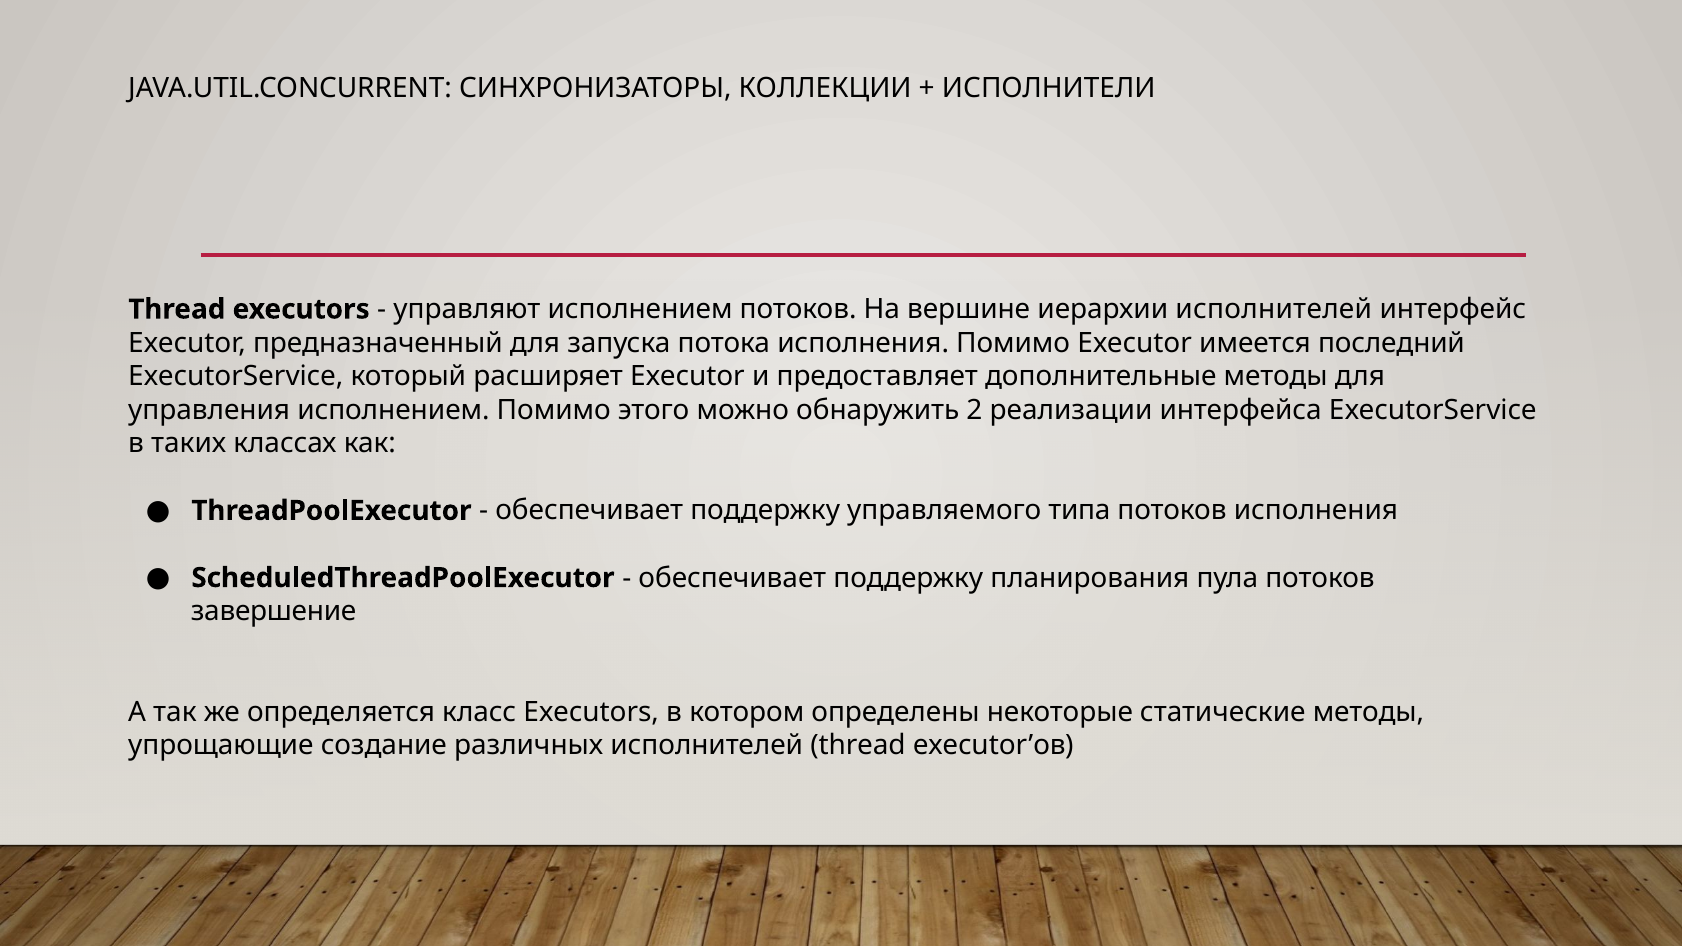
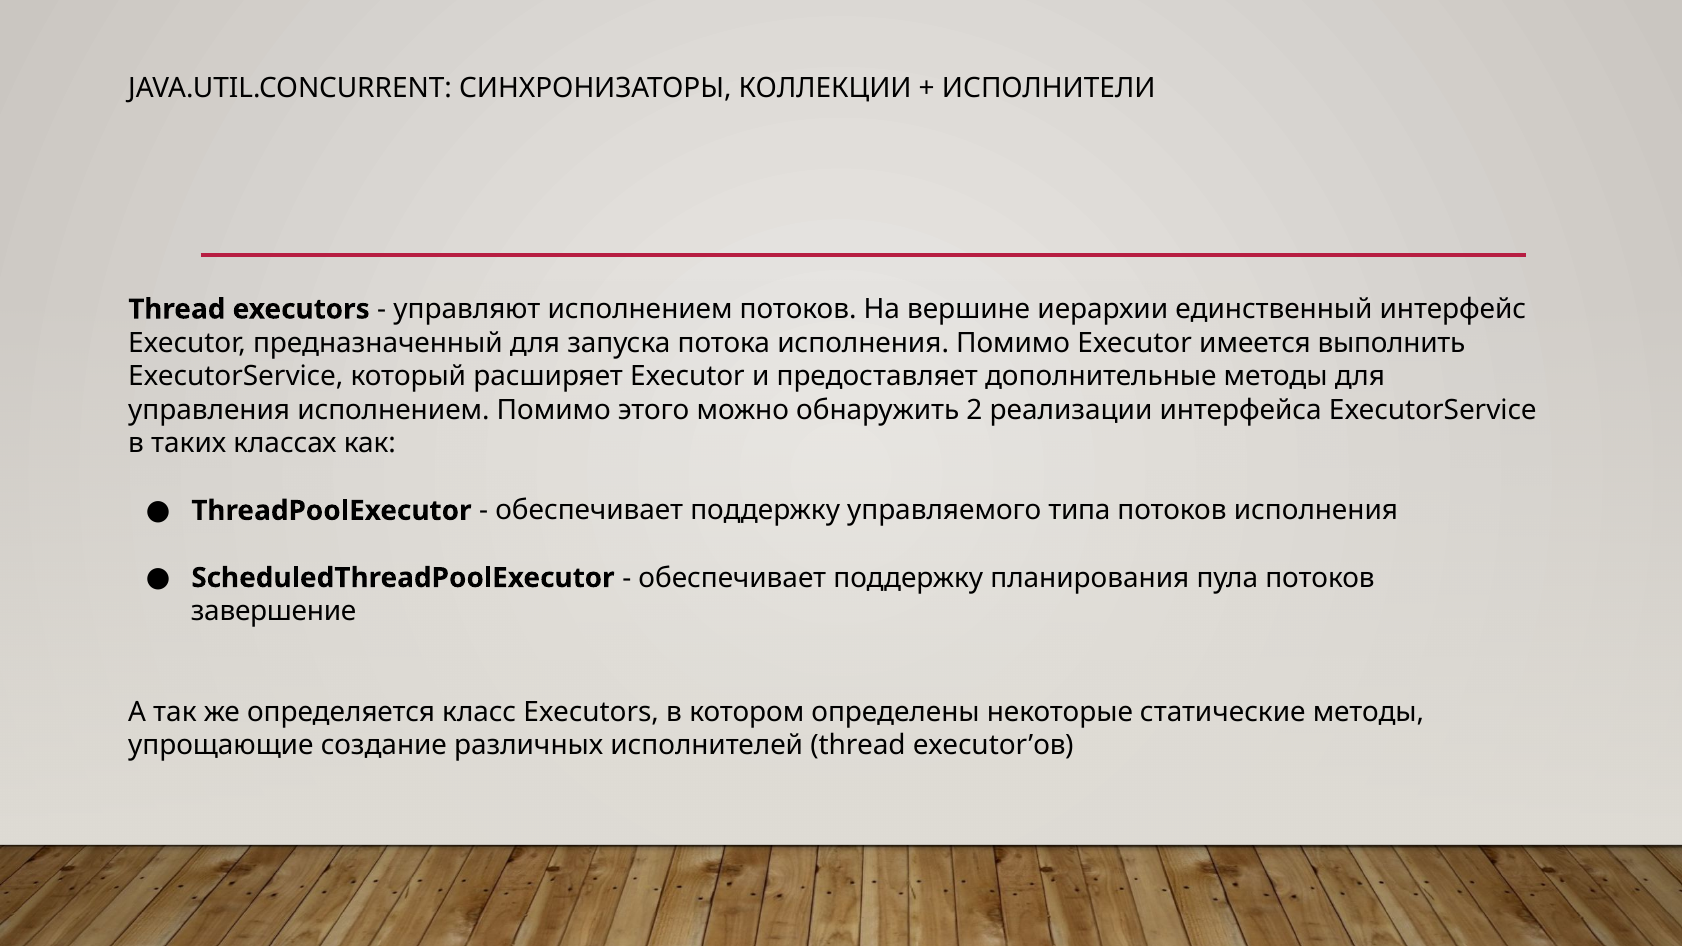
иерархии исполнителей: исполнителей -> единственный (1274, 309)
последний: последний -> выполнить (1391, 343)
